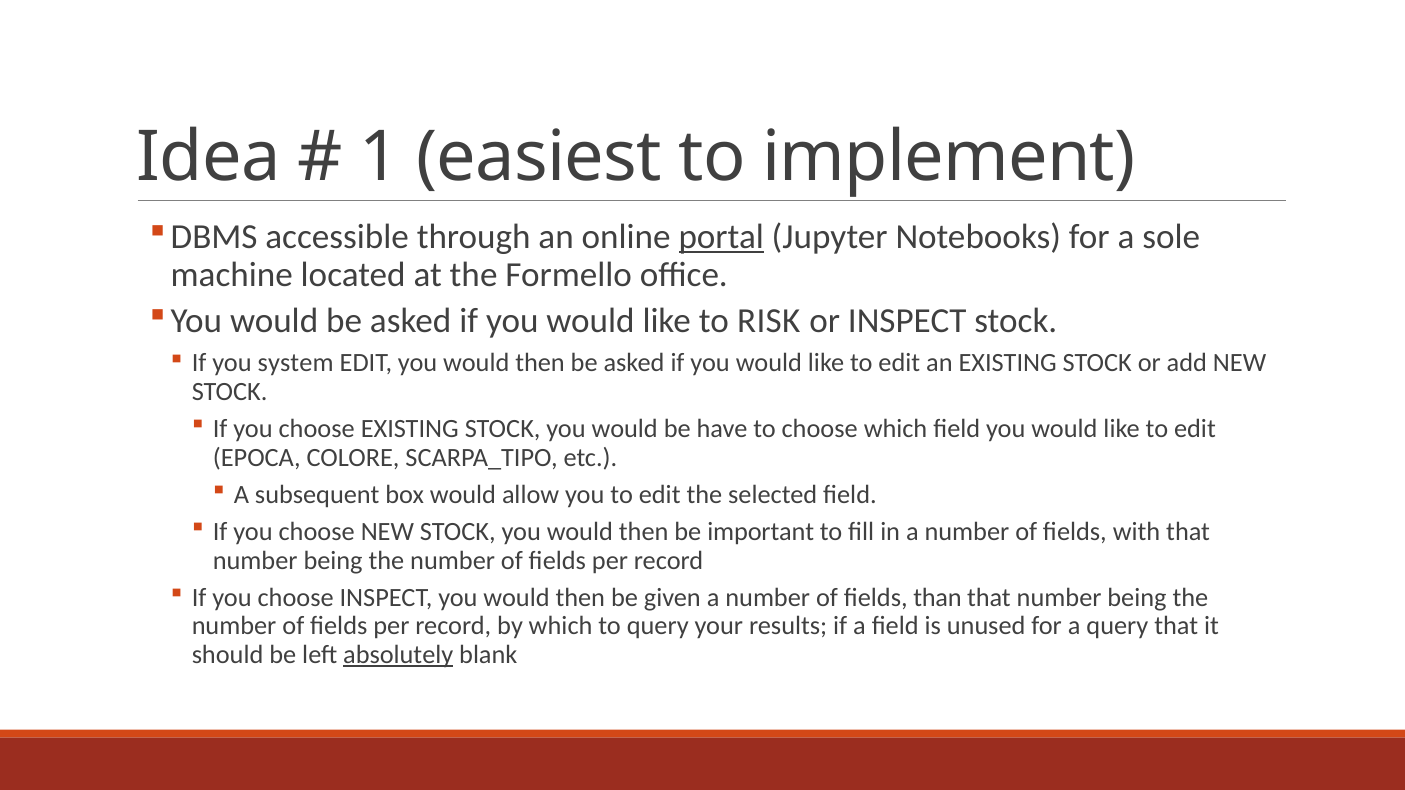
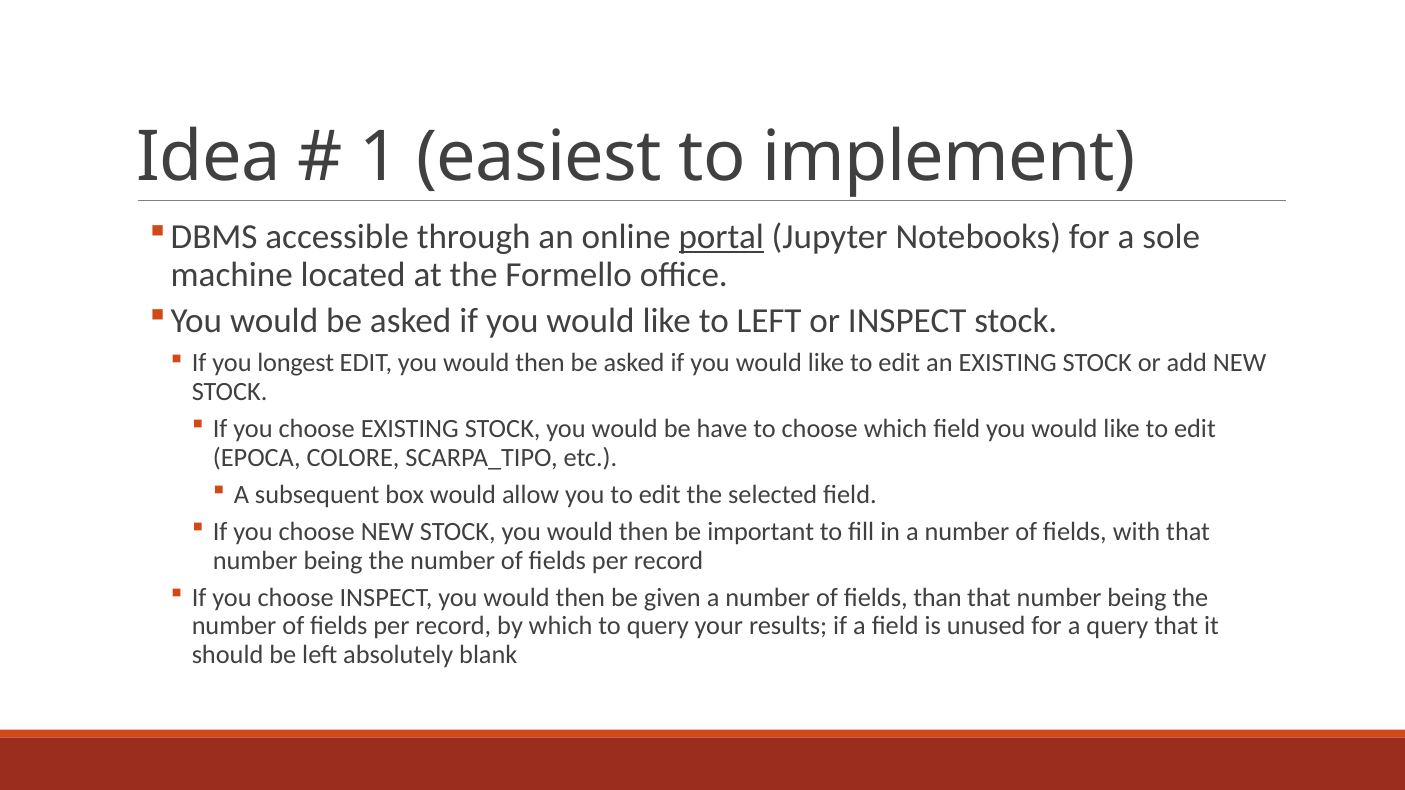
to RISK: RISK -> LEFT (769, 321)
system: system -> longest (296, 363)
absolutely underline: present -> none (398, 655)
